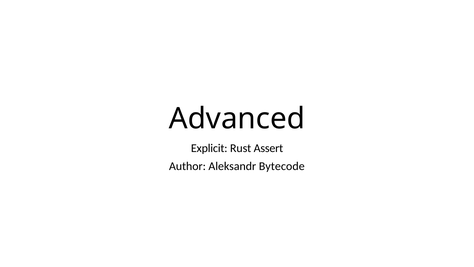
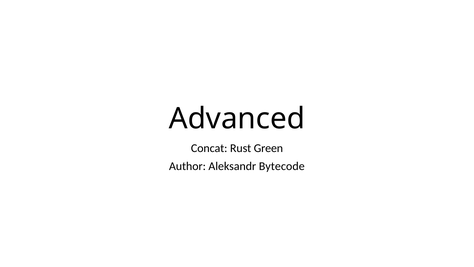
Explicit: Explicit -> Concat (209, 148)
Assert: Assert -> Green (268, 148)
